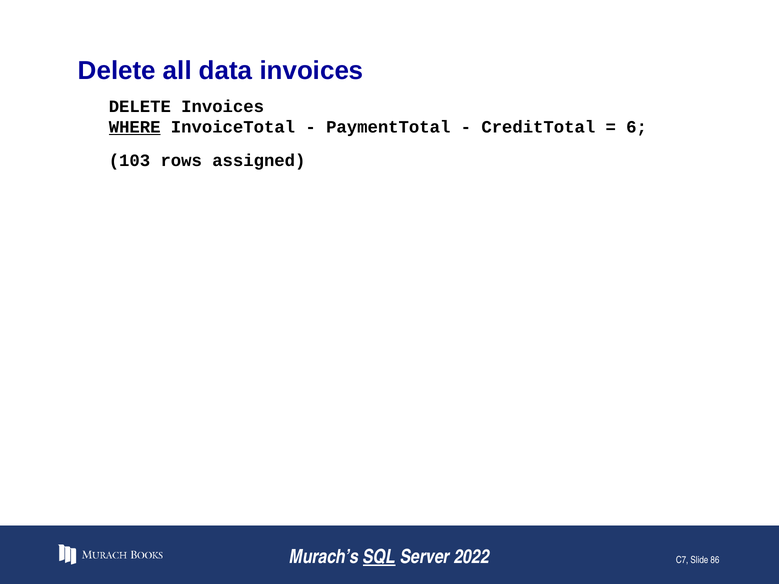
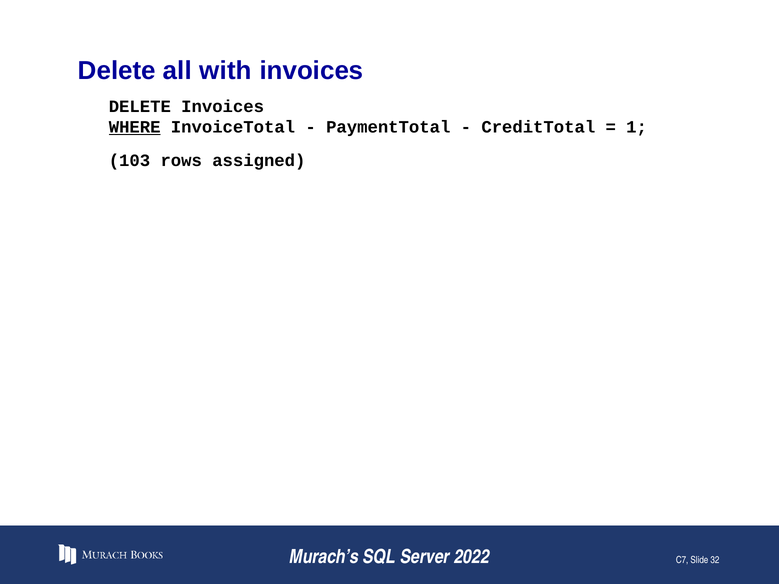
data: data -> with (225, 71)
6: 6 -> 1 (637, 127)
SQL underline: present -> none (379, 557)
86: 86 -> 32 (715, 561)
